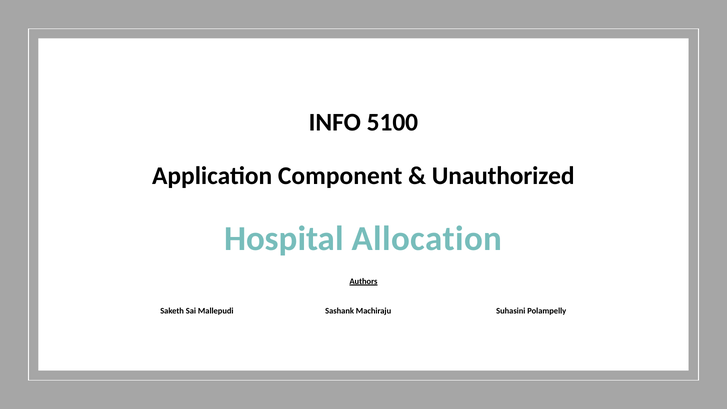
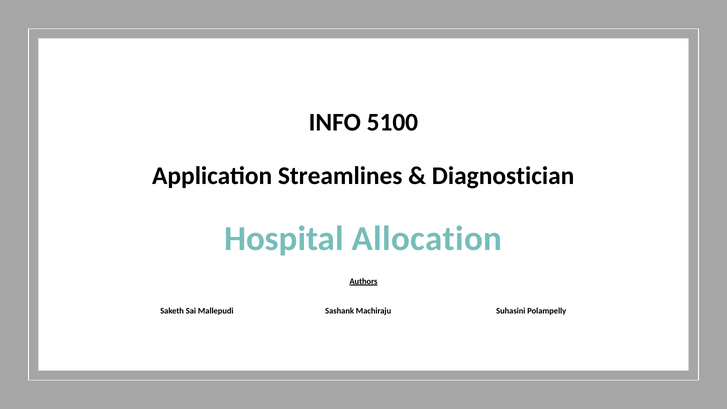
Component: Component -> Streamlines (340, 176)
Unauthorized: Unauthorized -> Diagnostician (503, 176)
